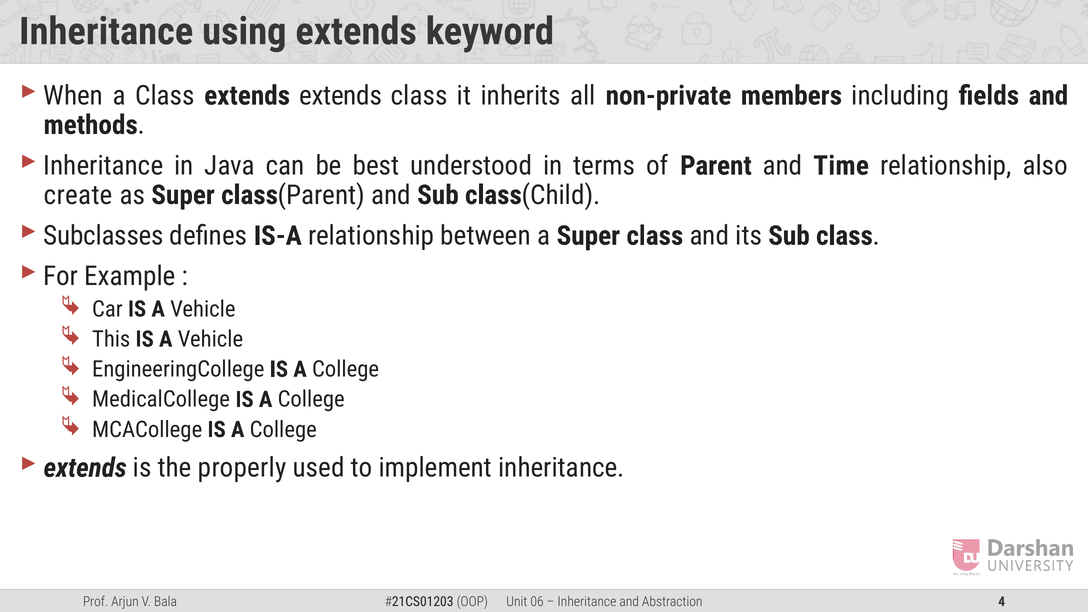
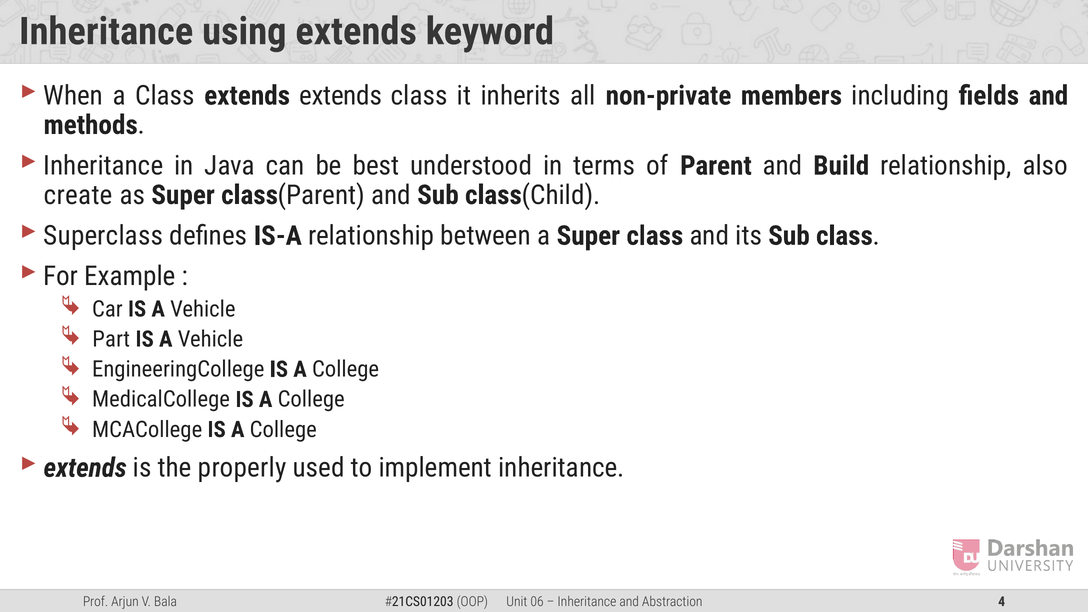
Time: Time -> Build (841, 166)
Subclasses: Subclasses -> Superclass (103, 236)
This: This -> Part (111, 339)
